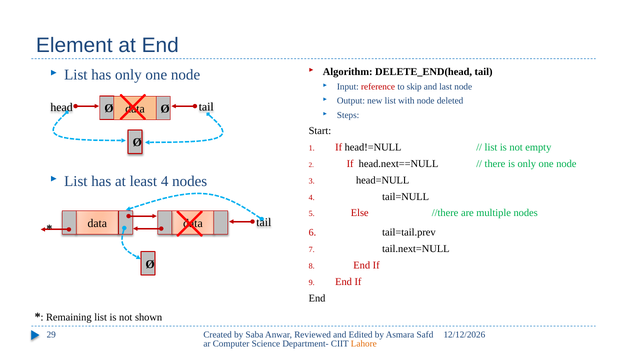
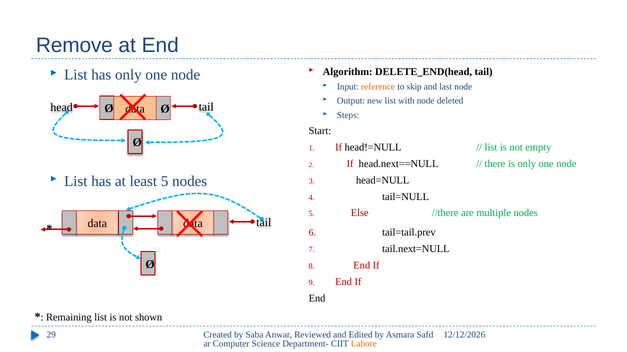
Element: Element -> Remove (74, 45)
reference colour: red -> orange (378, 87)
least 4: 4 -> 5 (165, 181)
